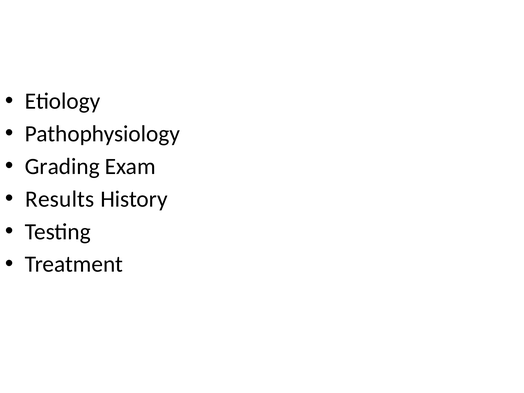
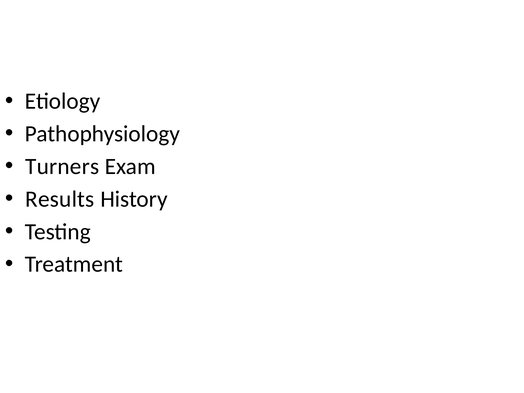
Grading: Grading -> Turners (62, 166)
